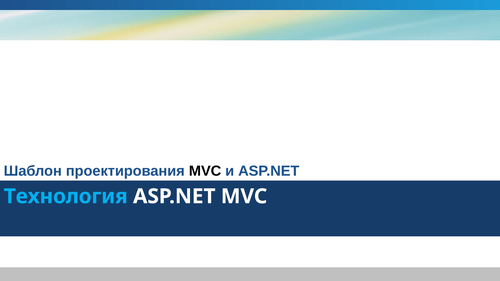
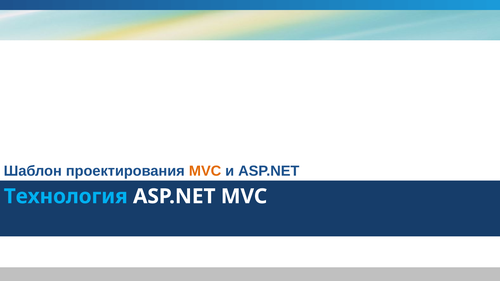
MVC colour: black -> orange (205, 171)
